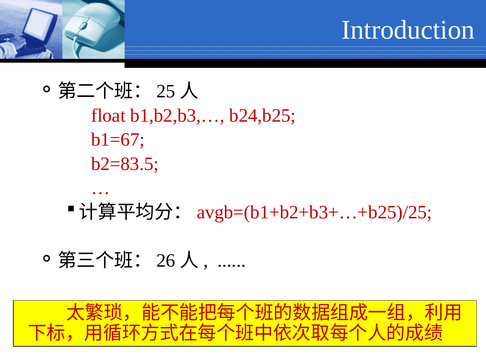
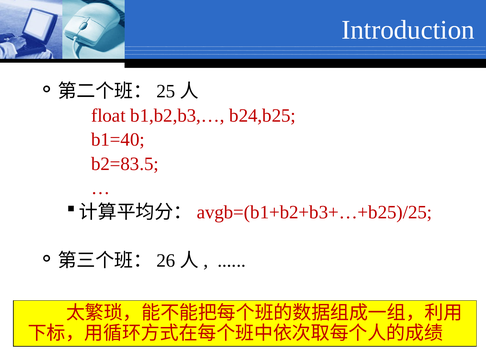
b1=67: b1=67 -> b1=40 (118, 140)
